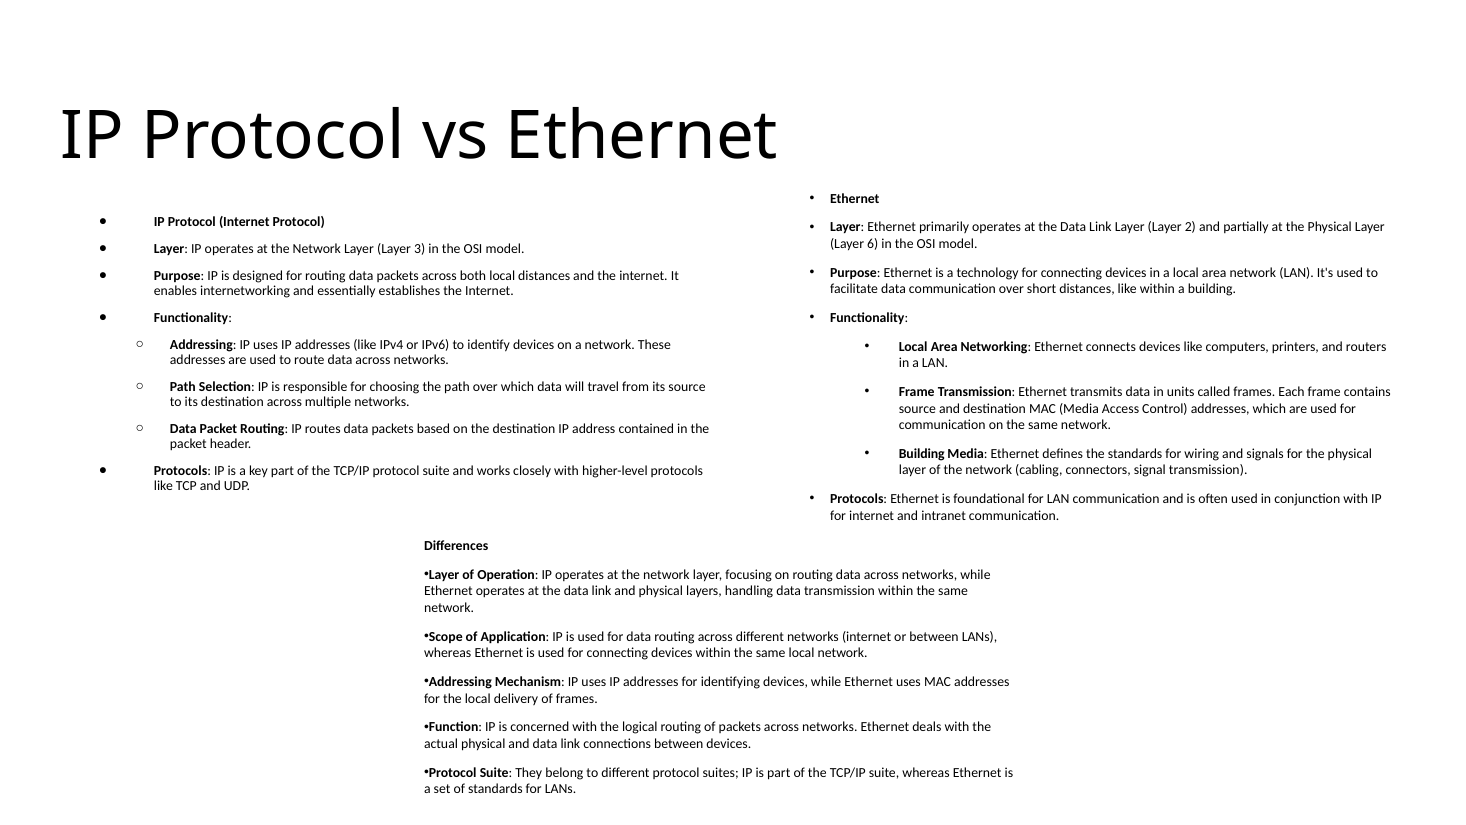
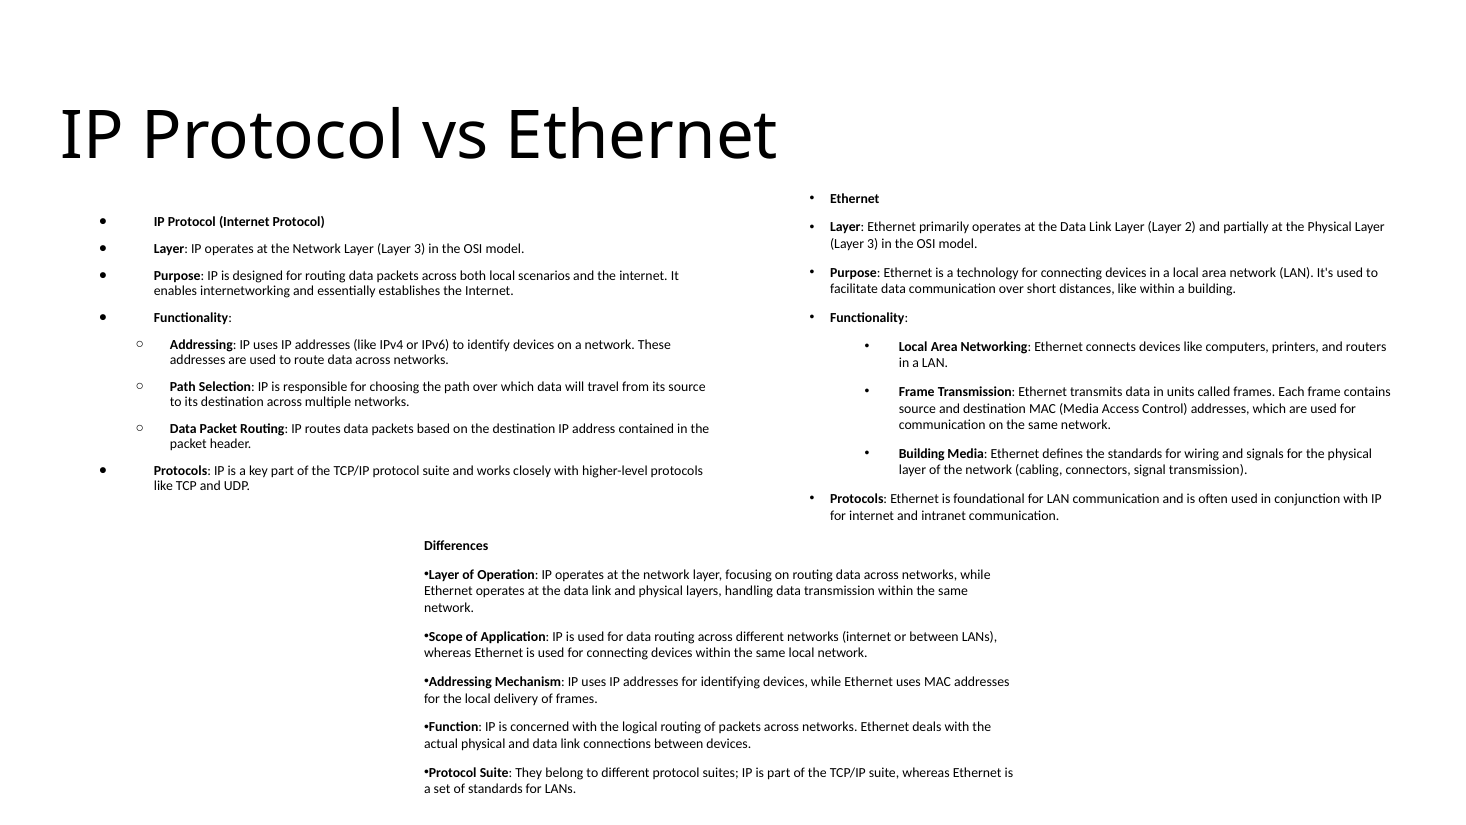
6: 6 -> 3 (873, 244)
local distances: distances -> scenarios (544, 276)
